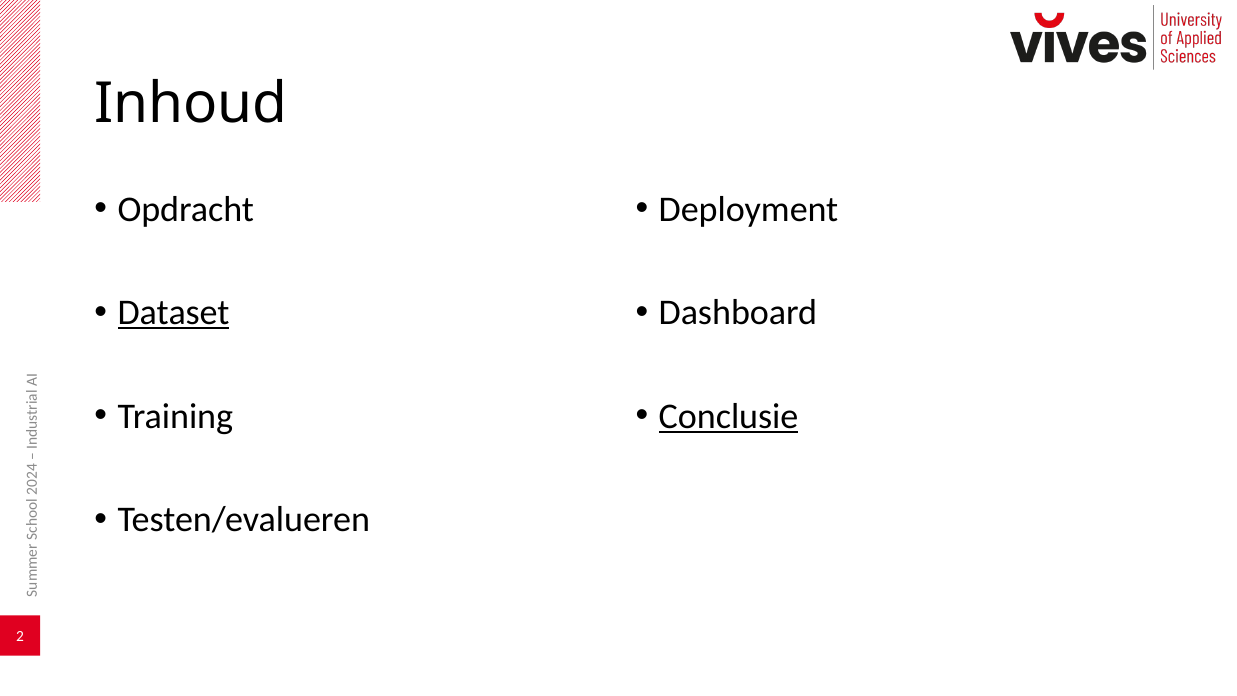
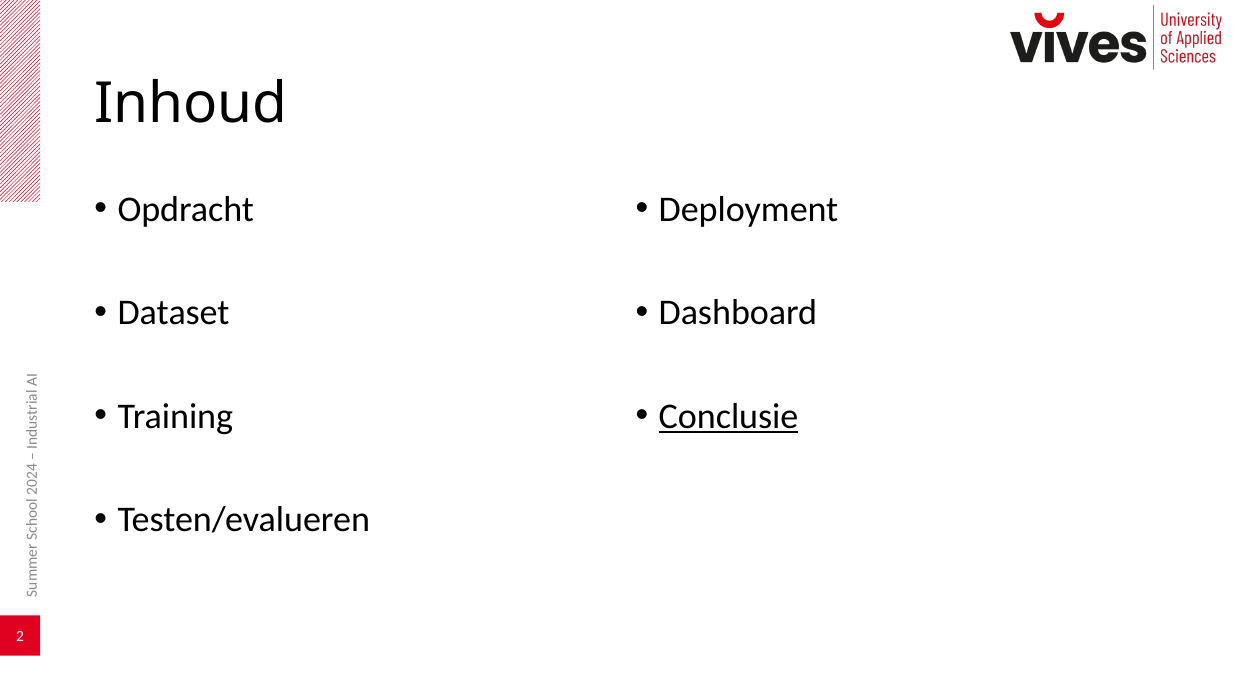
Dataset underline: present -> none (173, 313)
